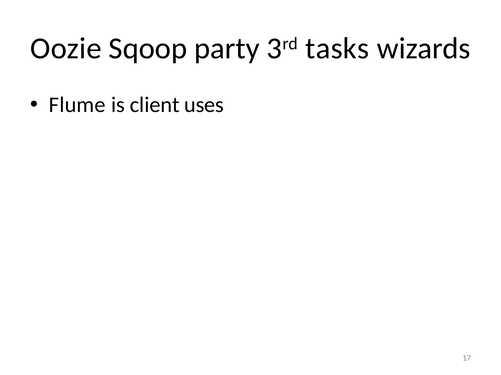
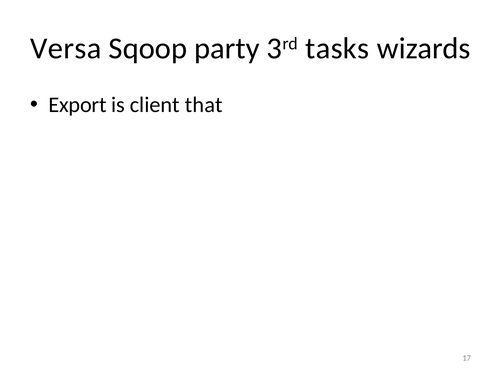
Oozie: Oozie -> Versa (66, 48)
Flume: Flume -> Export (78, 105)
uses: uses -> that (204, 105)
